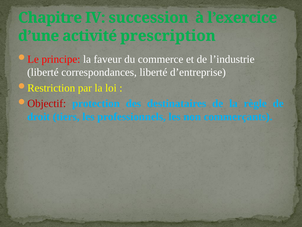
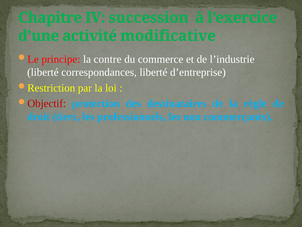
prescription: prescription -> modificative (168, 36)
faveur: faveur -> contre (108, 59)
